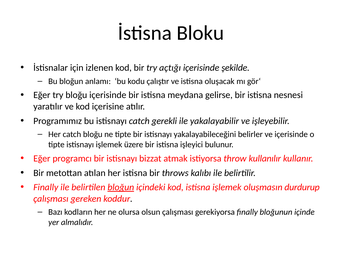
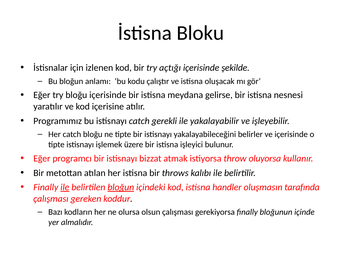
kullanılır: kullanılır -> oluyorsa (265, 159)
ile underline: none -> present (65, 188)
istisna işlemek: işlemek -> handler (227, 188)
durdurup: durdurup -> tarafında (302, 188)
